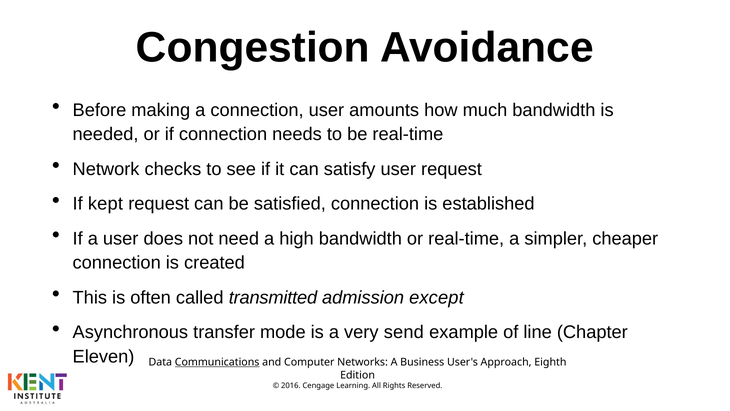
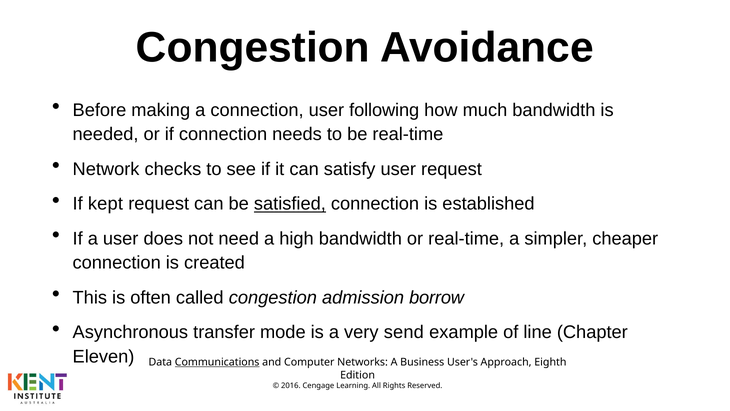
amounts: amounts -> following (384, 110)
satisfied underline: none -> present (290, 204)
called transmitted: transmitted -> congestion (273, 297)
except: except -> borrow (437, 297)
